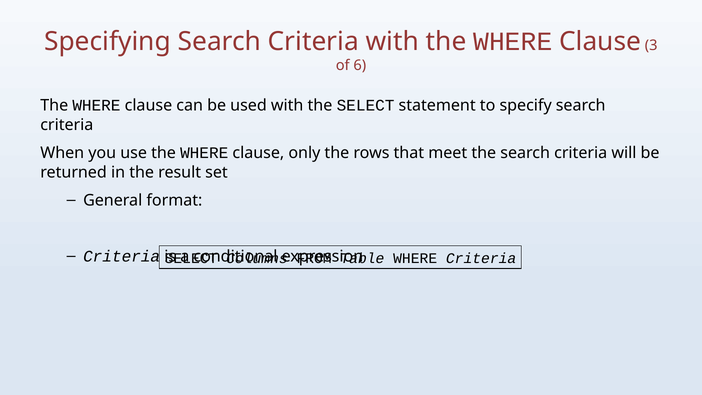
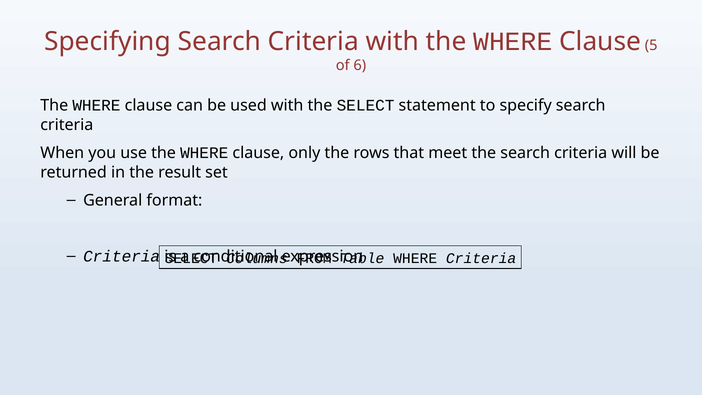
3: 3 -> 5 (651, 46)
